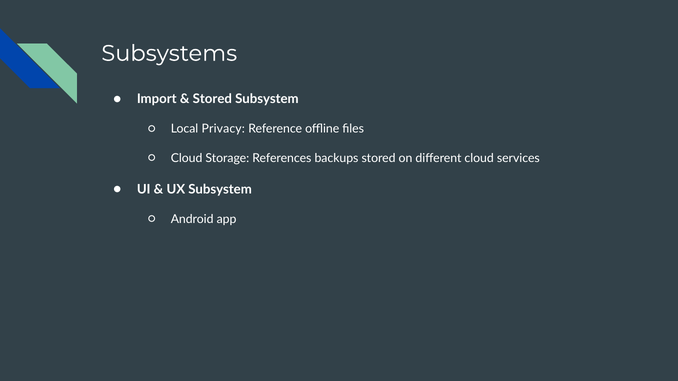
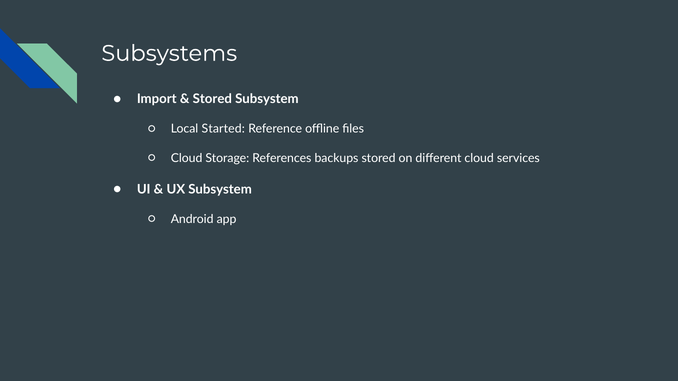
Privacy: Privacy -> Started (223, 129)
